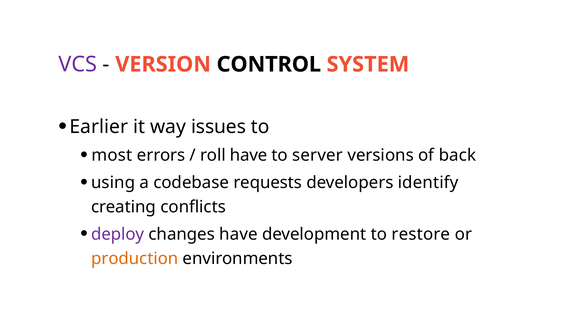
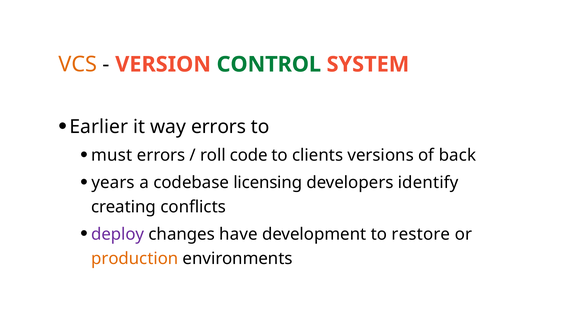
VCS colour: purple -> orange (78, 64)
CONTROL colour: black -> green (269, 64)
way issues: issues -> errors (219, 127)
most: most -> must (112, 155)
roll have: have -> code (249, 155)
server: server -> clients (318, 155)
using: using -> years (113, 182)
requests: requests -> licensing (268, 182)
